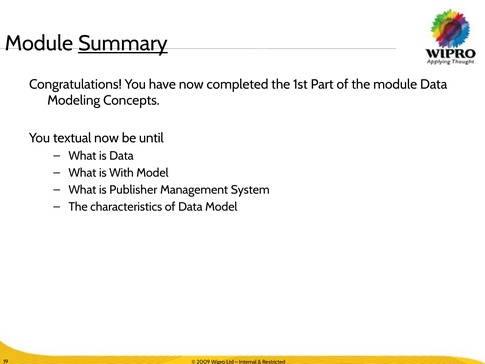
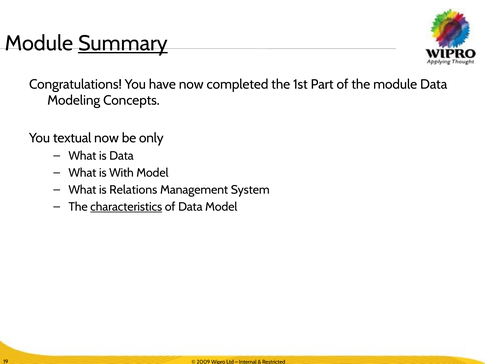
until: until -> only (151, 138)
Publisher: Publisher -> Relations (133, 190)
characteristics underline: none -> present (126, 207)
